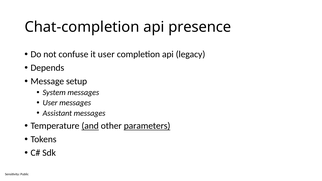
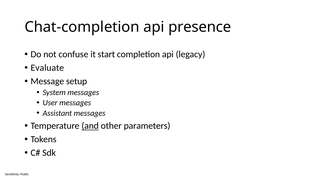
it user: user -> start (106, 54)
Depends: Depends -> Evaluate (47, 68)
parameters underline: present -> none (147, 126)
